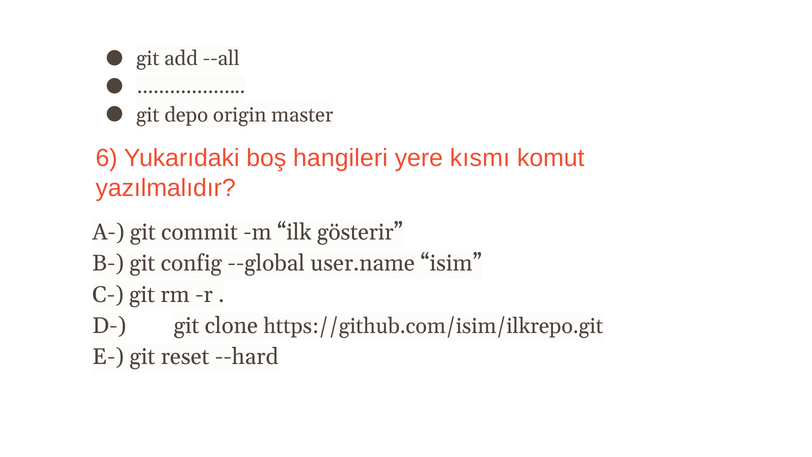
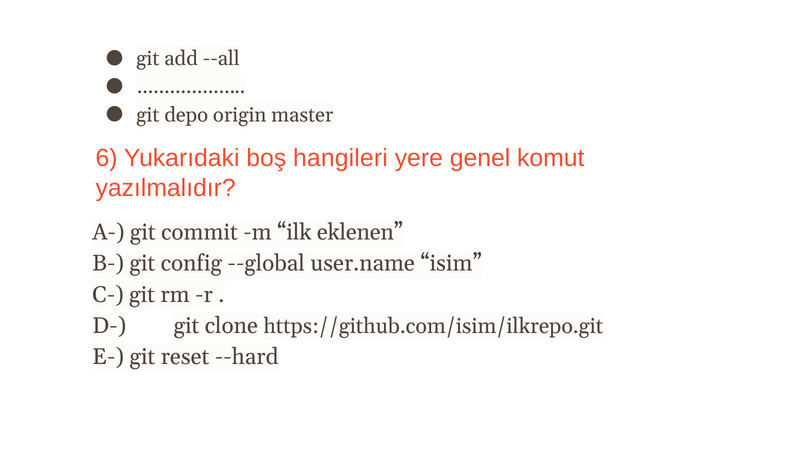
kısmı: kısmı -> genel (480, 158)
gösterir: gösterir -> eklenen (360, 232)
